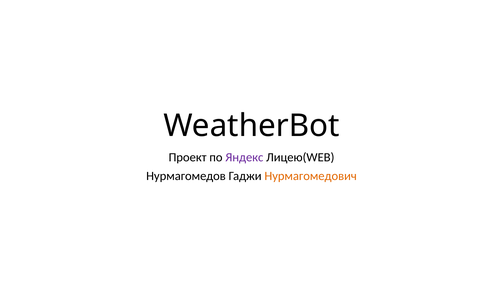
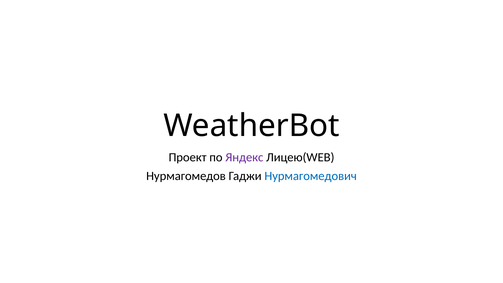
Нурмагомедович colour: orange -> blue (311, 176)
